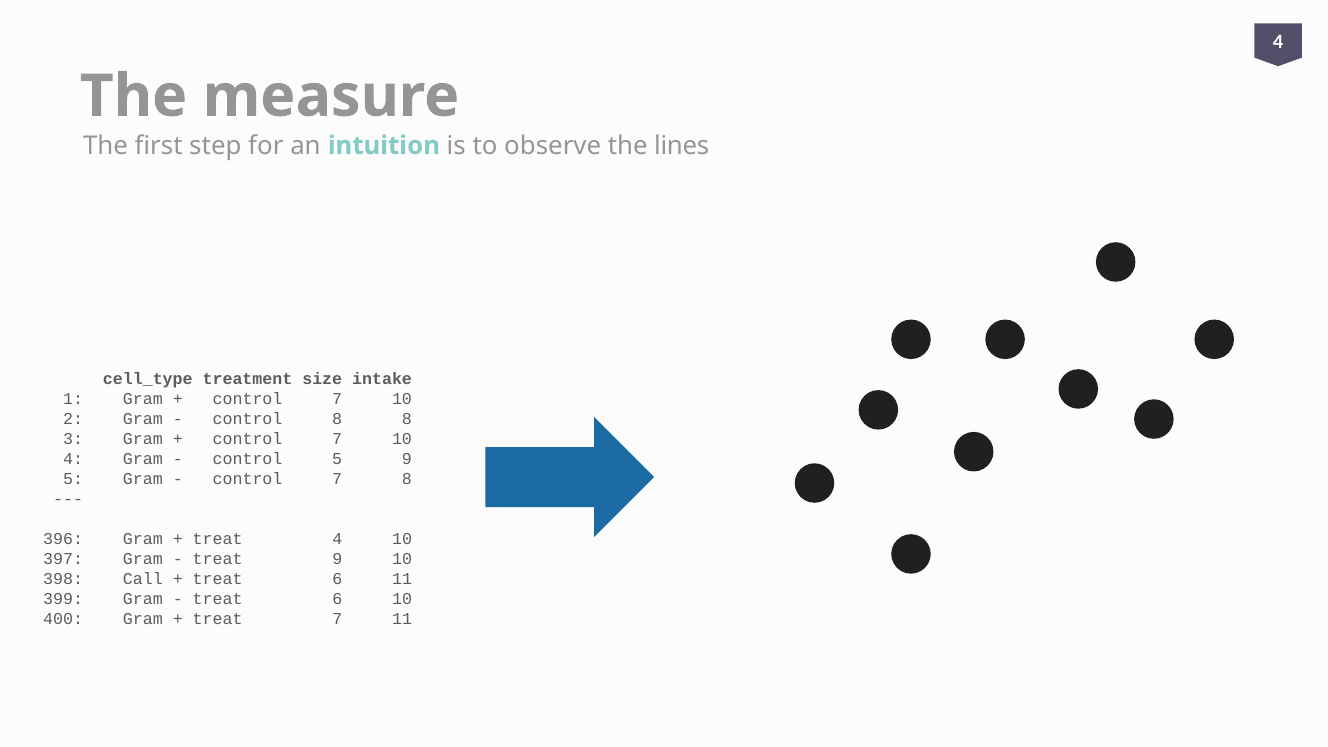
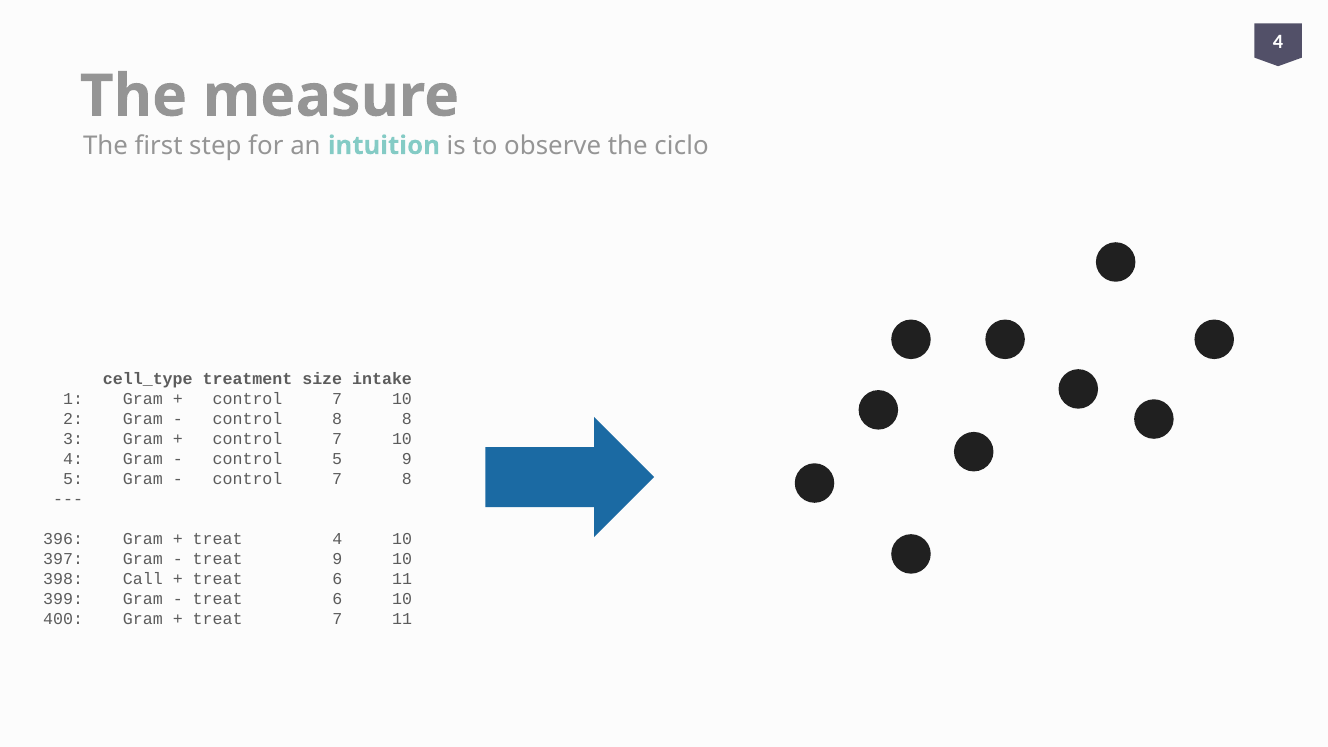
lines: lines -> ciclo (682, 146)
